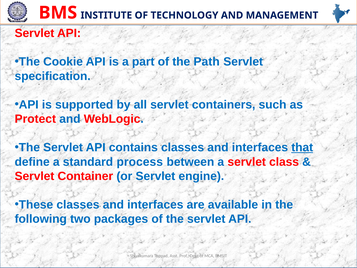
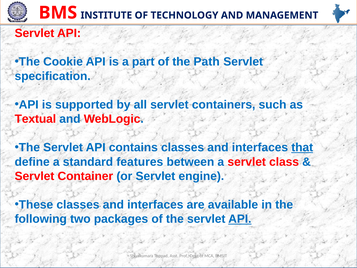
Protect: Protect -> Textual (35, 119)
process: process -> features (140, 162)
API underline: none -> present (240, 219)
